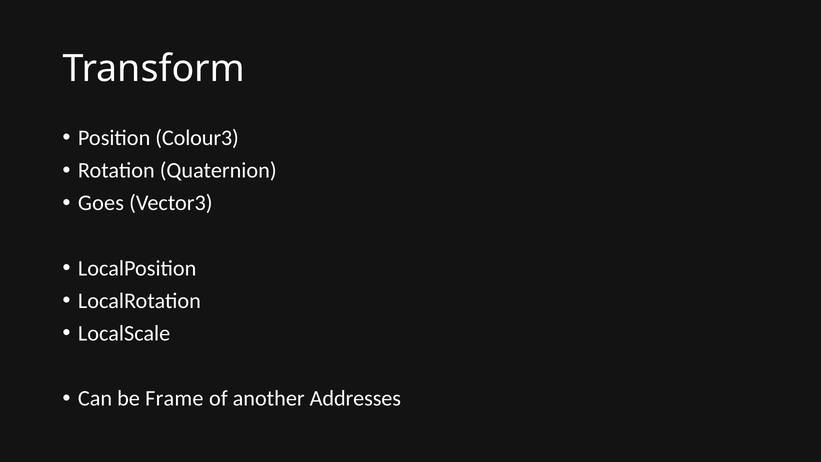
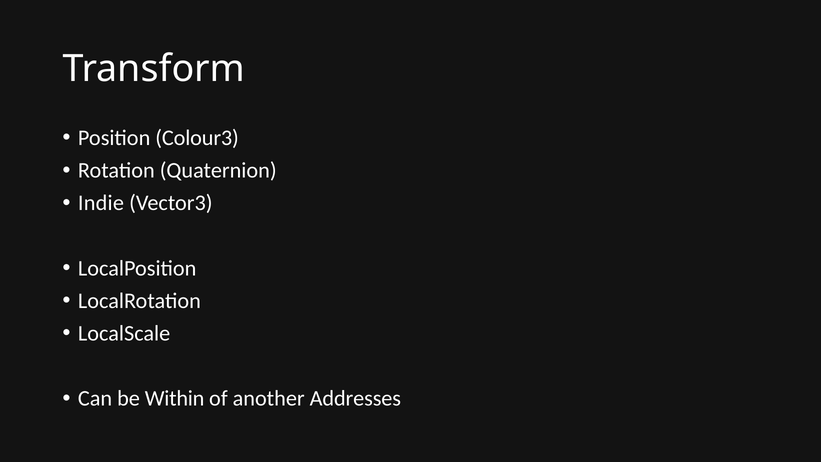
Goes: Goes -> Indie (101, 203)
Frame: Frame -> Within (175, 398)
